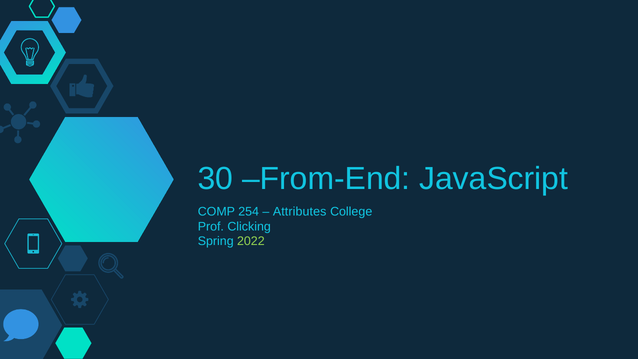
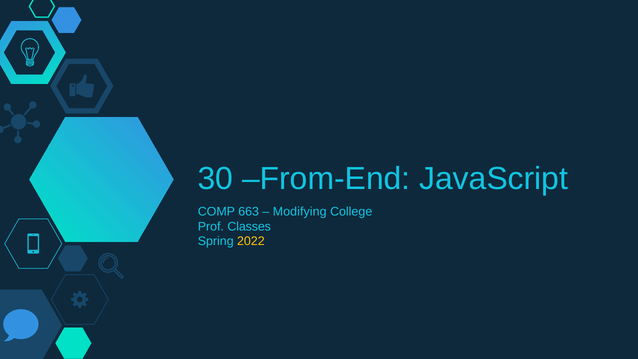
254: 254 -> 663 (249, 212)
Attributes: Attributes -> Modifying (300, 212)
Clicking: Clicking -> Classes (249, 226)
2022 colour: light green -> yellow (251, 241)
